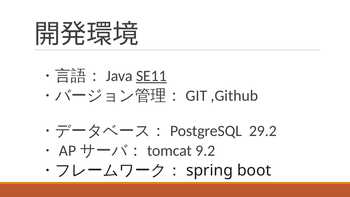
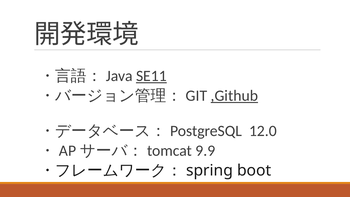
,Github underline: none -> present (234, 96)
29.2: 29.2 -> 12.0 (263, 131)
9.2: 9.2 -> 9.9 (205, 151)
